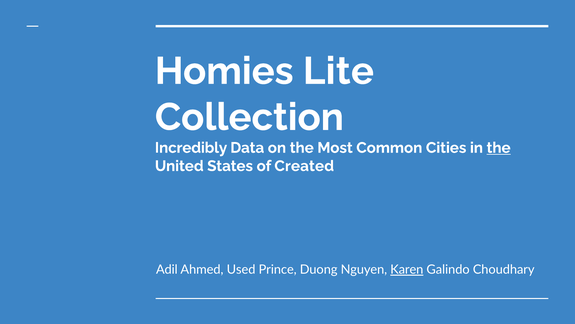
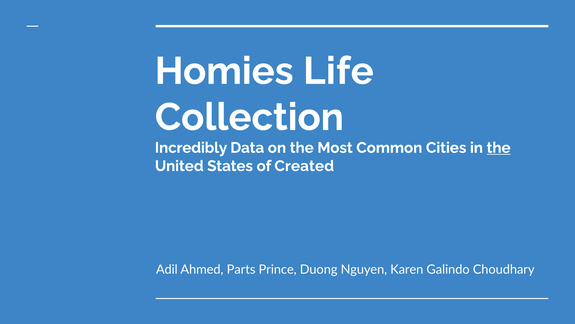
Lite: Lite -> Life (338, 71)
Used: Used -> Parts (241, 269)
Karen underline: present -> none (407, 269)
